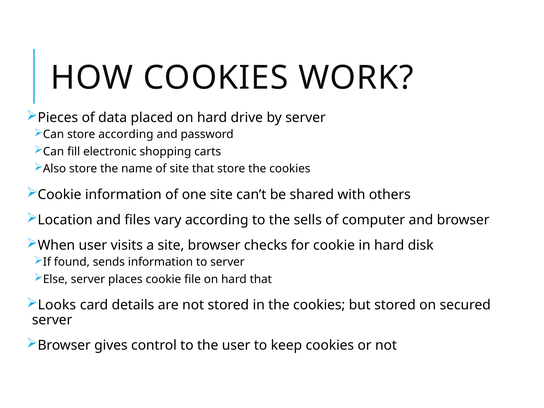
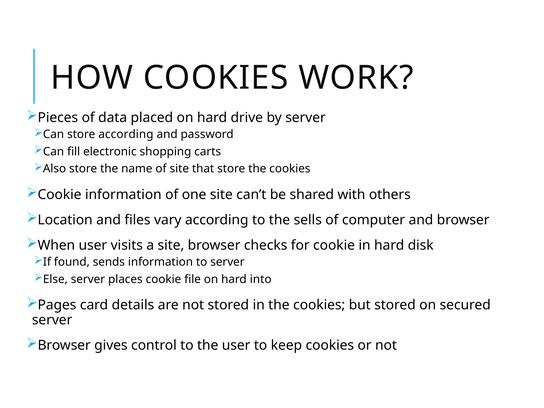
hard that: that -> into (261, 279)
Looks: Looks -> Pages (57, 305)
